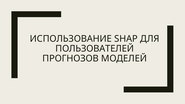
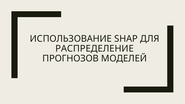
ПОЛЬЗОВАТЕЛЕЙ: ПОЛЬЗОВАТЕЛЕЙ -> РАСПРЕДЕЛЕНИЕ (95, 49)
